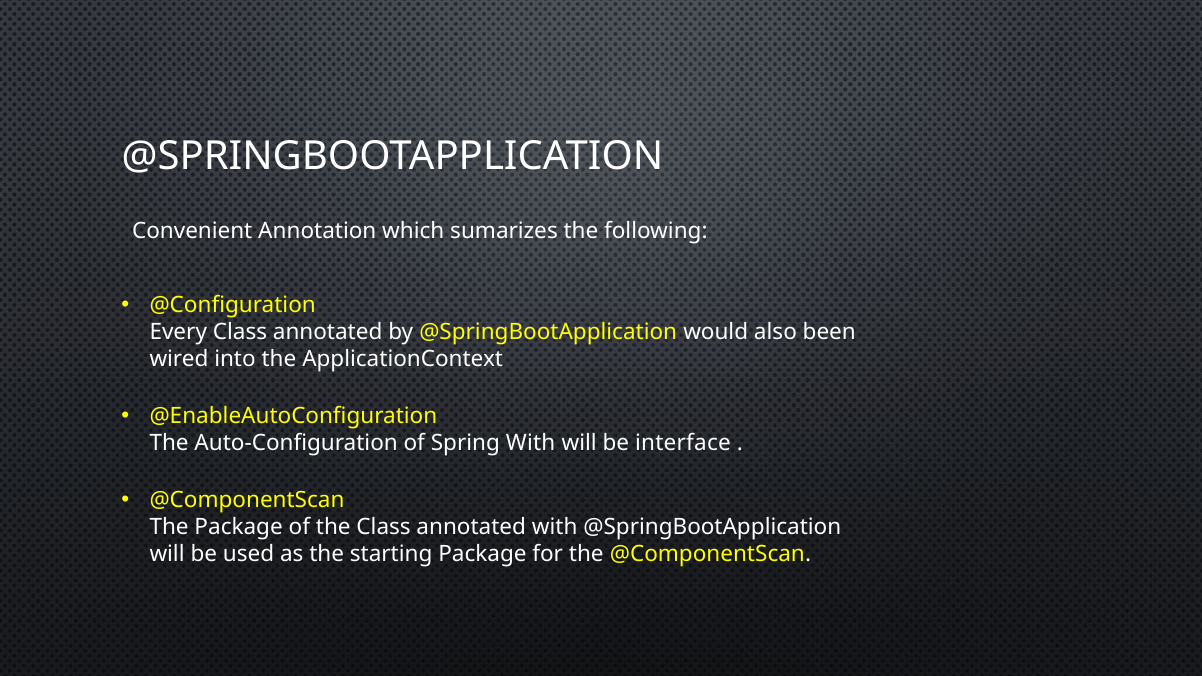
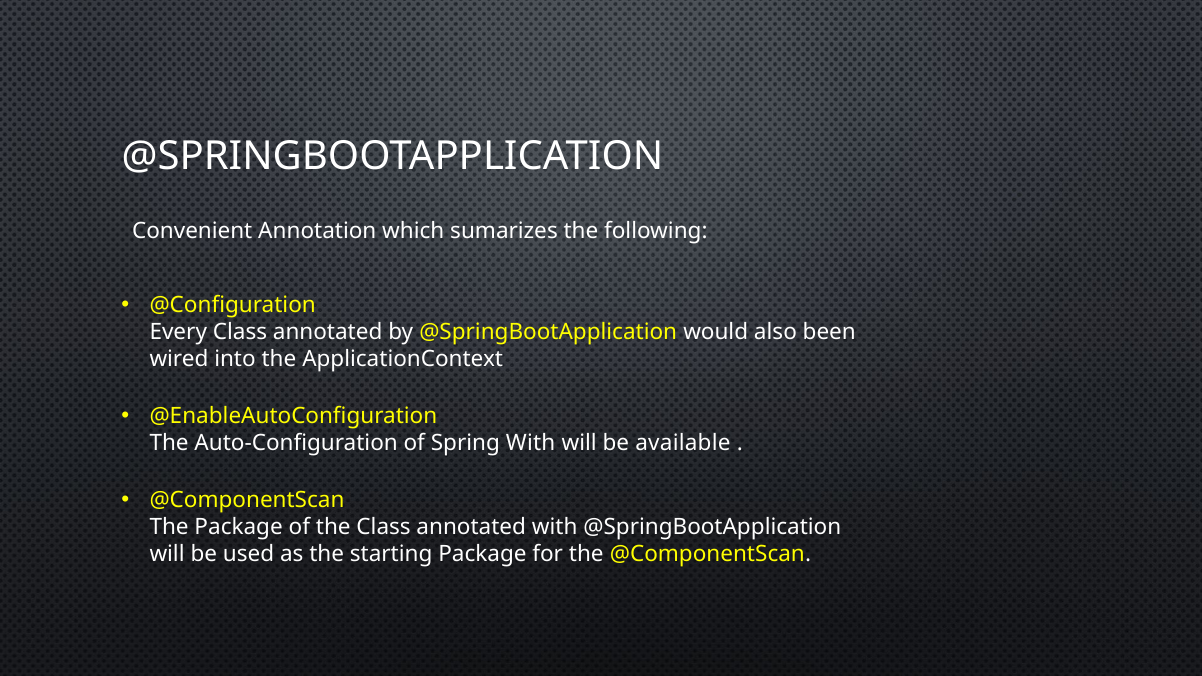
interface: interface -> available (683, 443)
